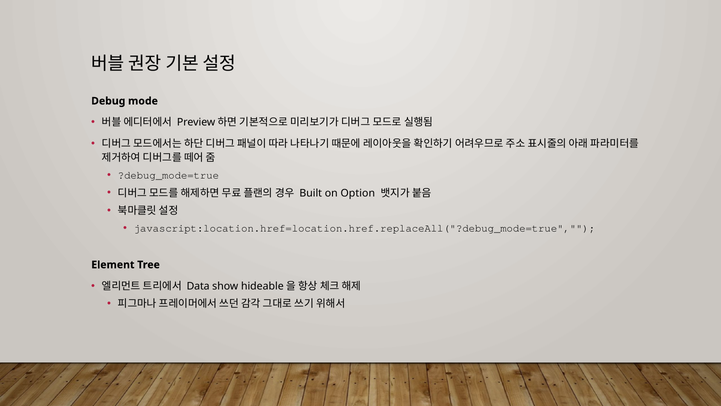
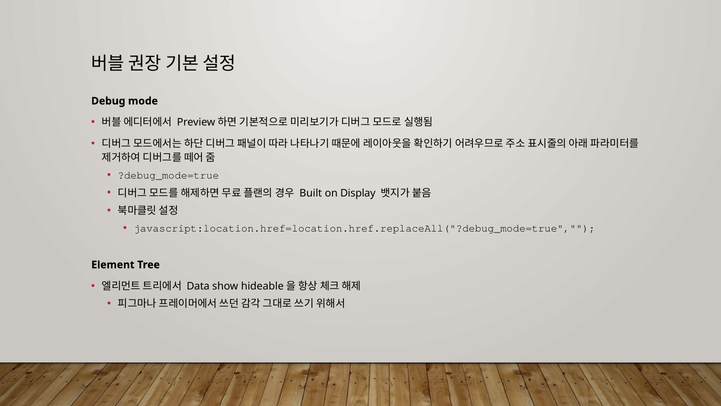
Option: Option -> Display (358, 193)
